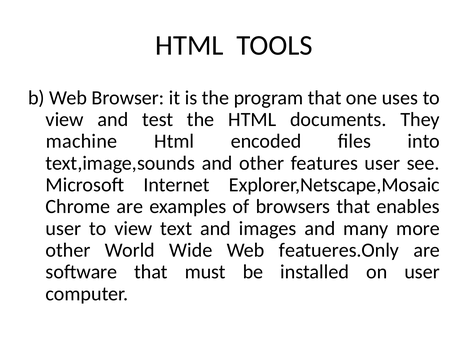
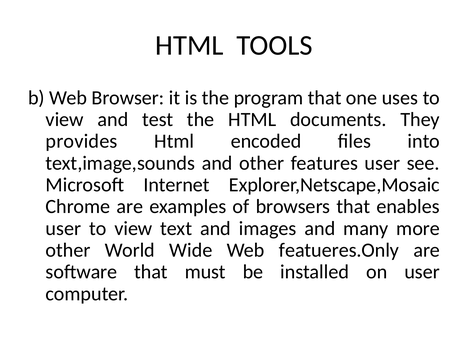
machine: machine -> provides (82, 141)
